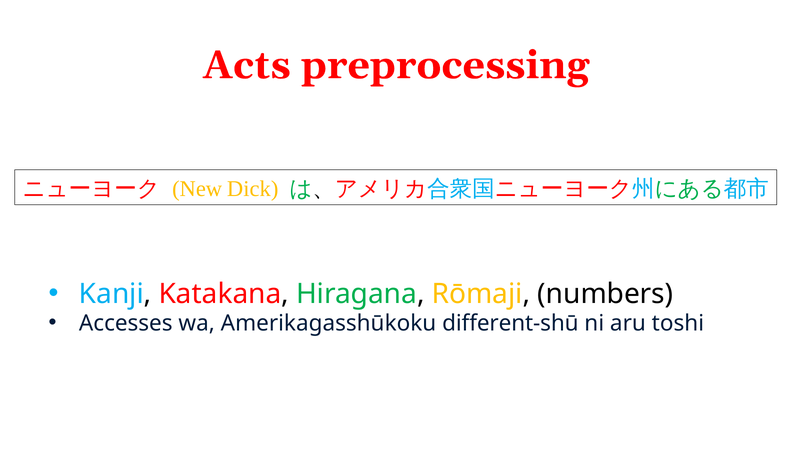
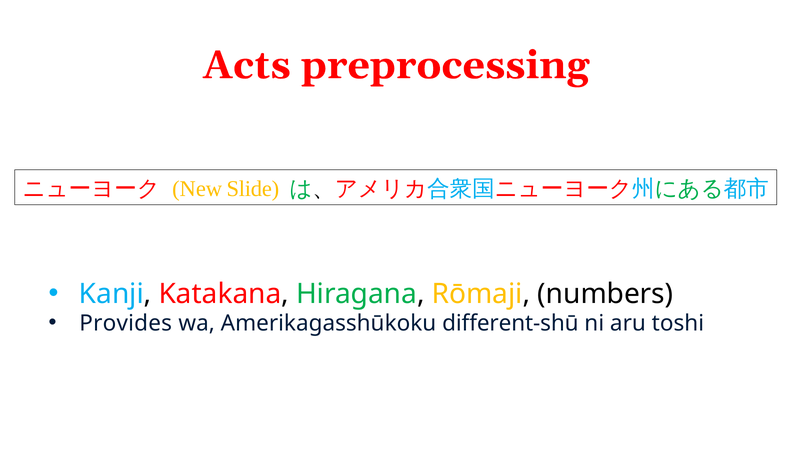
Dick: Dick -> Slide (253, 189)
Accesses: Accesses -> Provides (126, 323)
